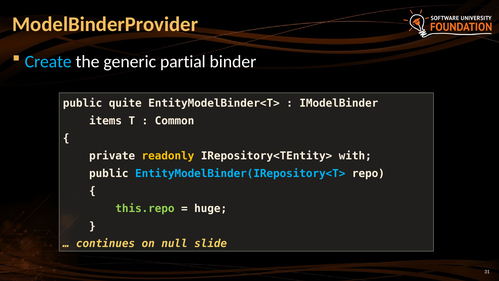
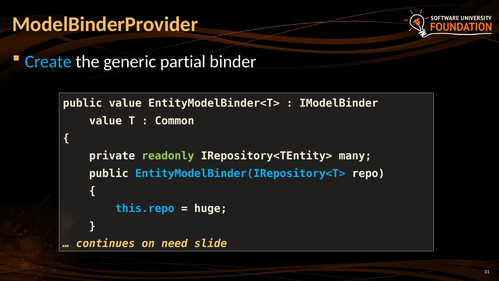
public quite: quite -> value (125, 103)
items: items -> value (106, 121)
readonly colour: yellow -> light green (168, 156)
with: with -> many (355, 156)
this.repo colour: light green -> light blue (145, 208)
null: null -> need (174, 243)
